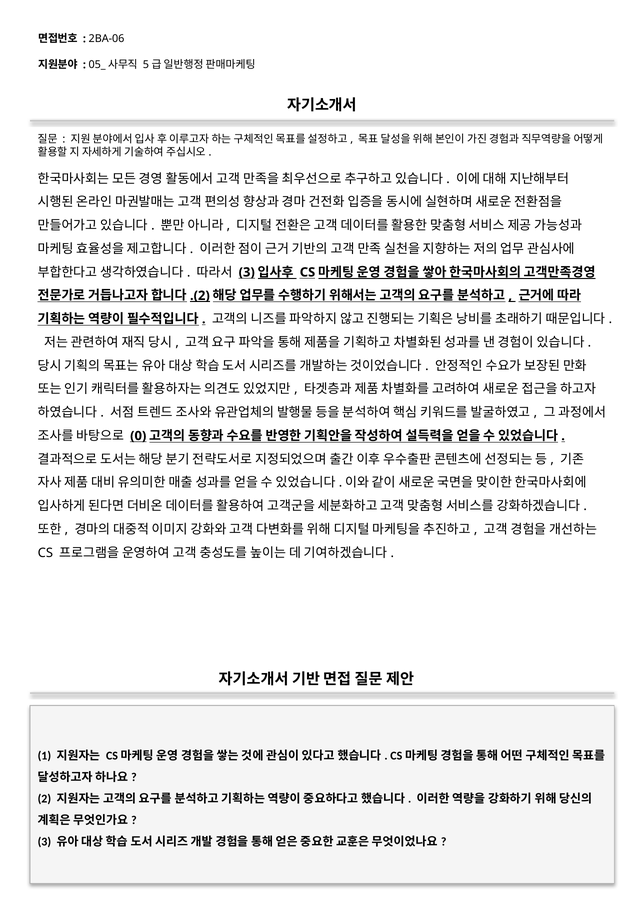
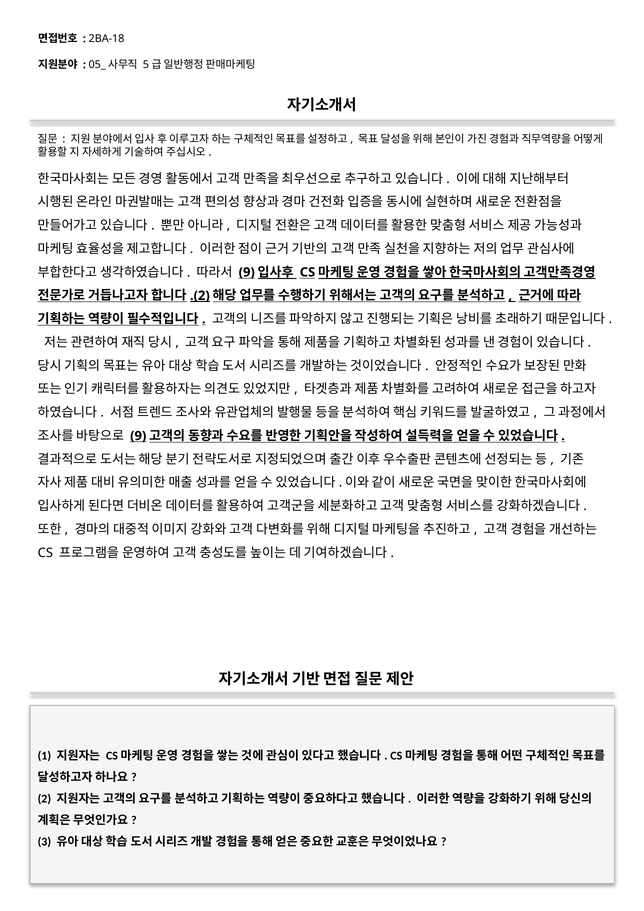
2BA-06: 2BA-06 -> 2BA-18 (107, 39)
3: 3 -> 9 (247, 272)
0: 0 -> 9 (138, 436)
